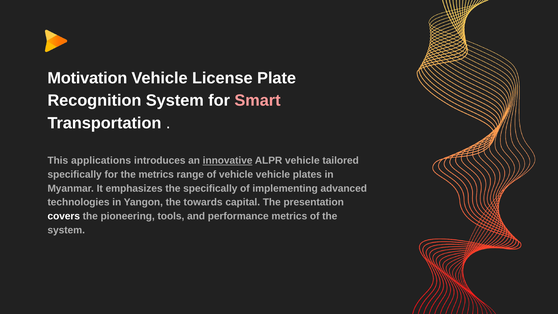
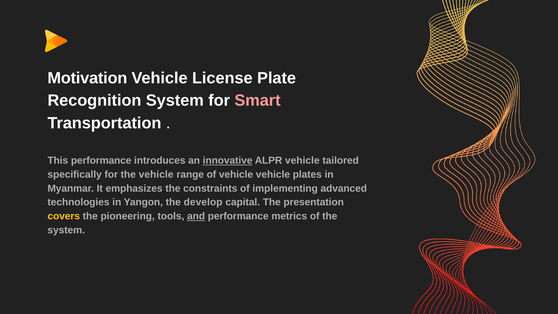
This applications: applications -> performance (101, 161)
the metrics: metrics -> vehicle (156, 174)
the specifically: specifically -> constraints (210, 188)
towards: towards -> develop (203, 202)
covers colour: white -> yellow (64, 216)
and underline: none -> present (196, 216)
